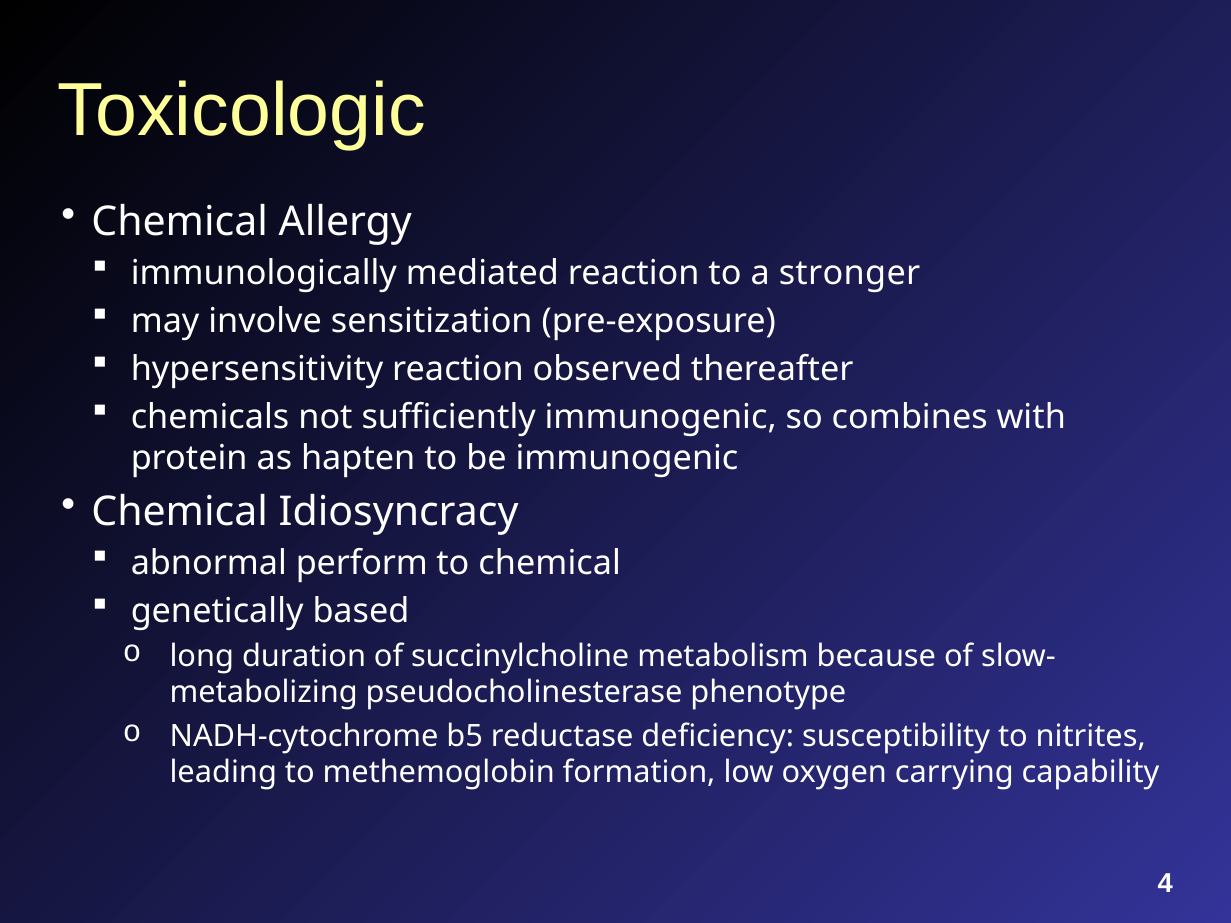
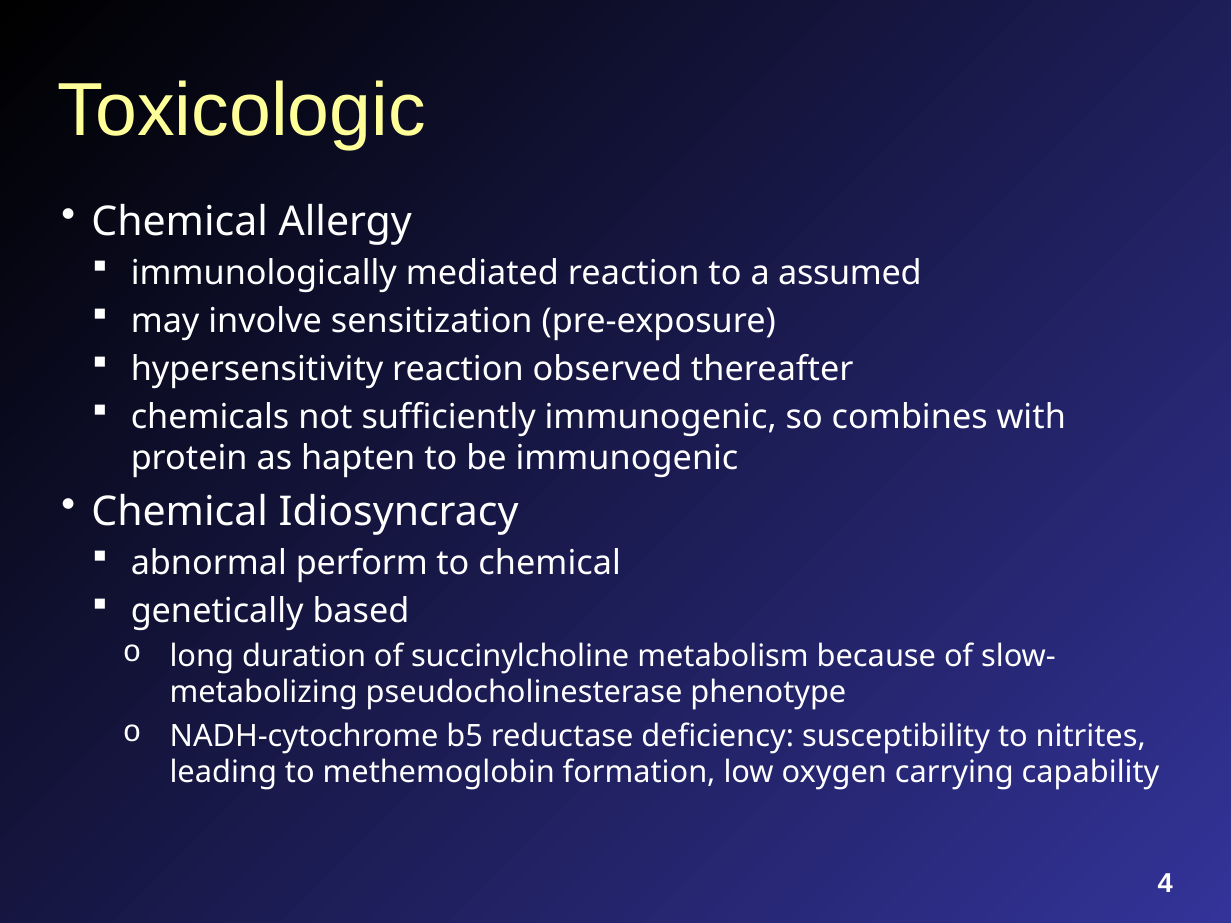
stronger: stronger -> assumed (850, 273)
